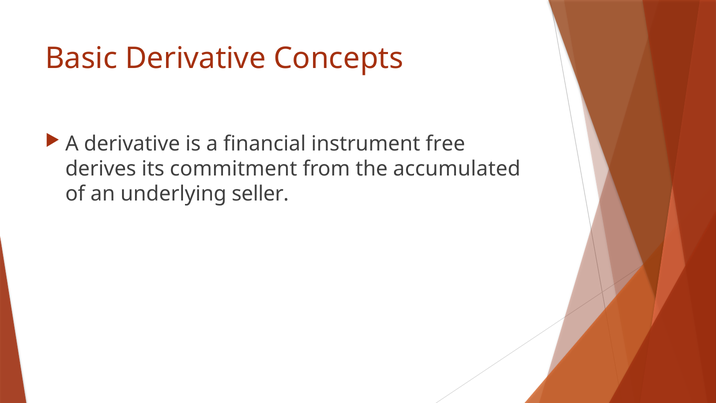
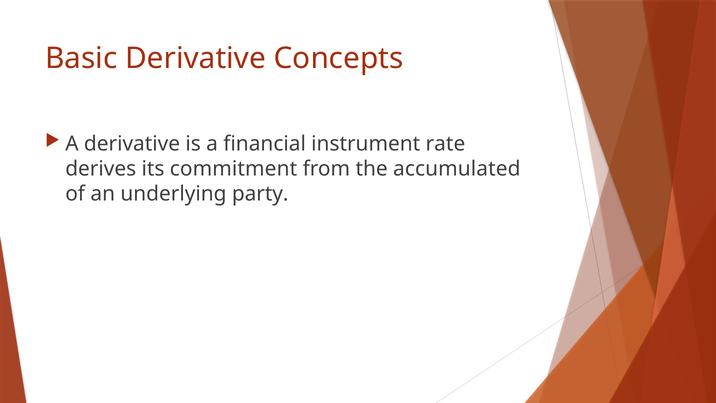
free: free -> rate (445, 144)
seller: seller -> party (260, 194)
